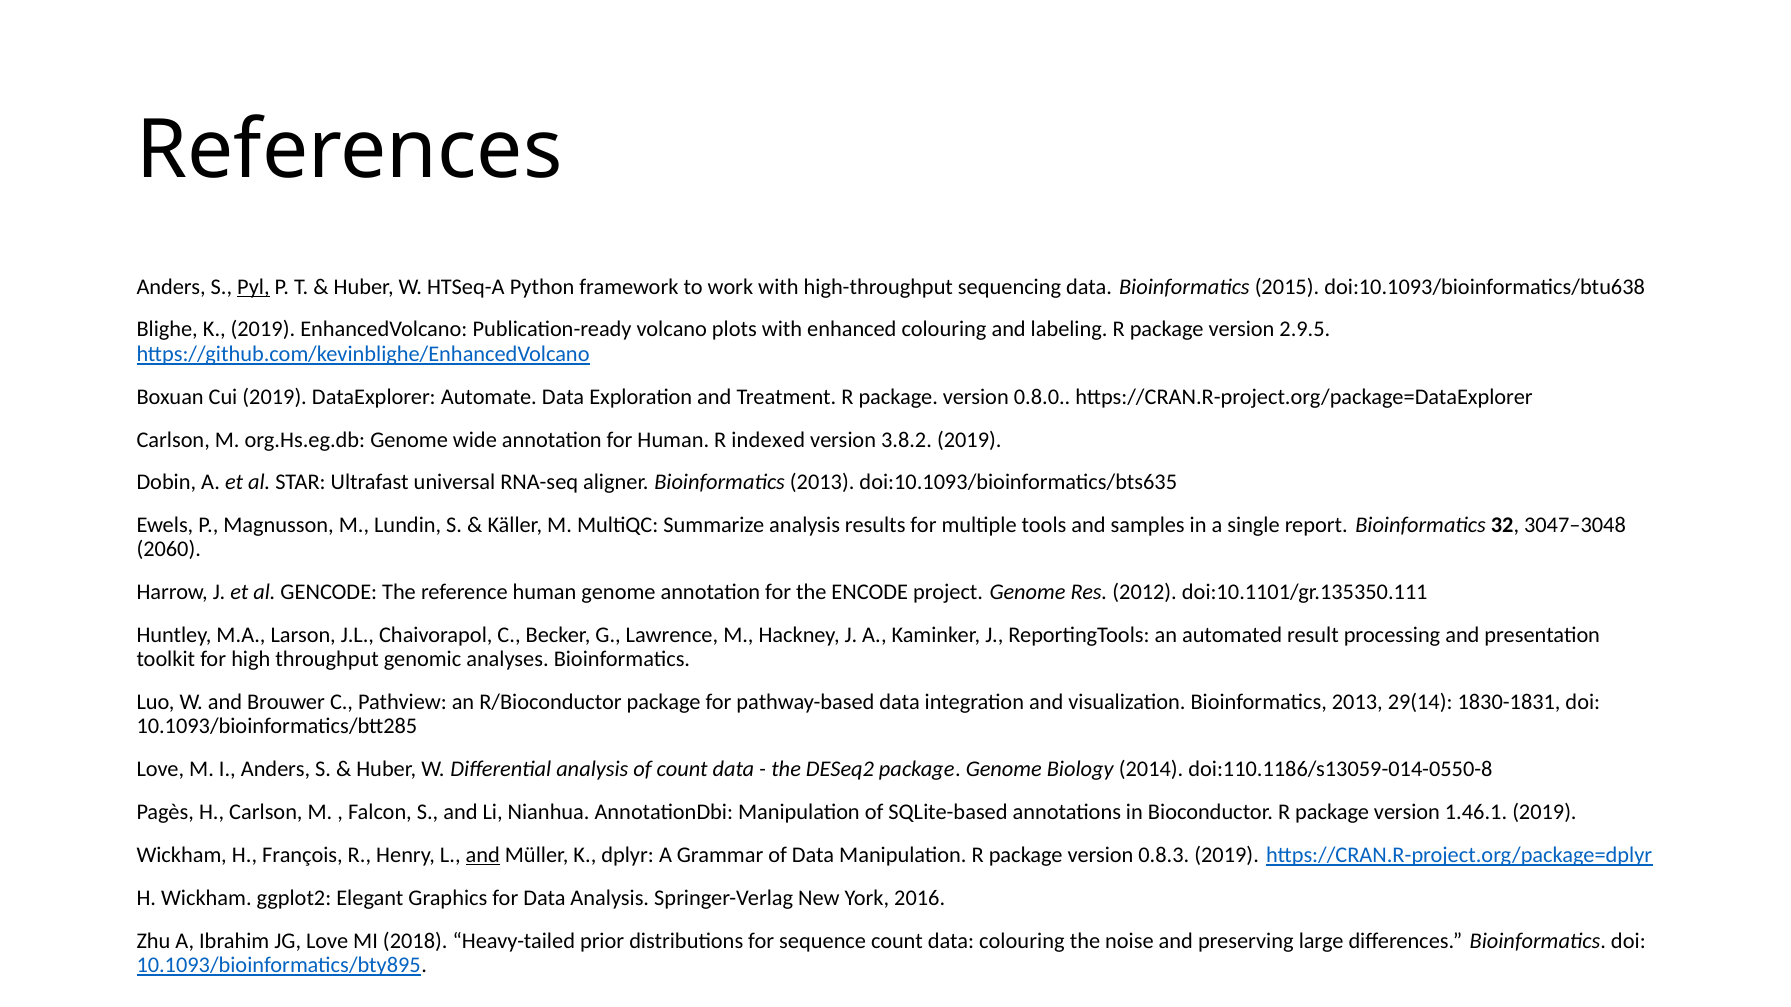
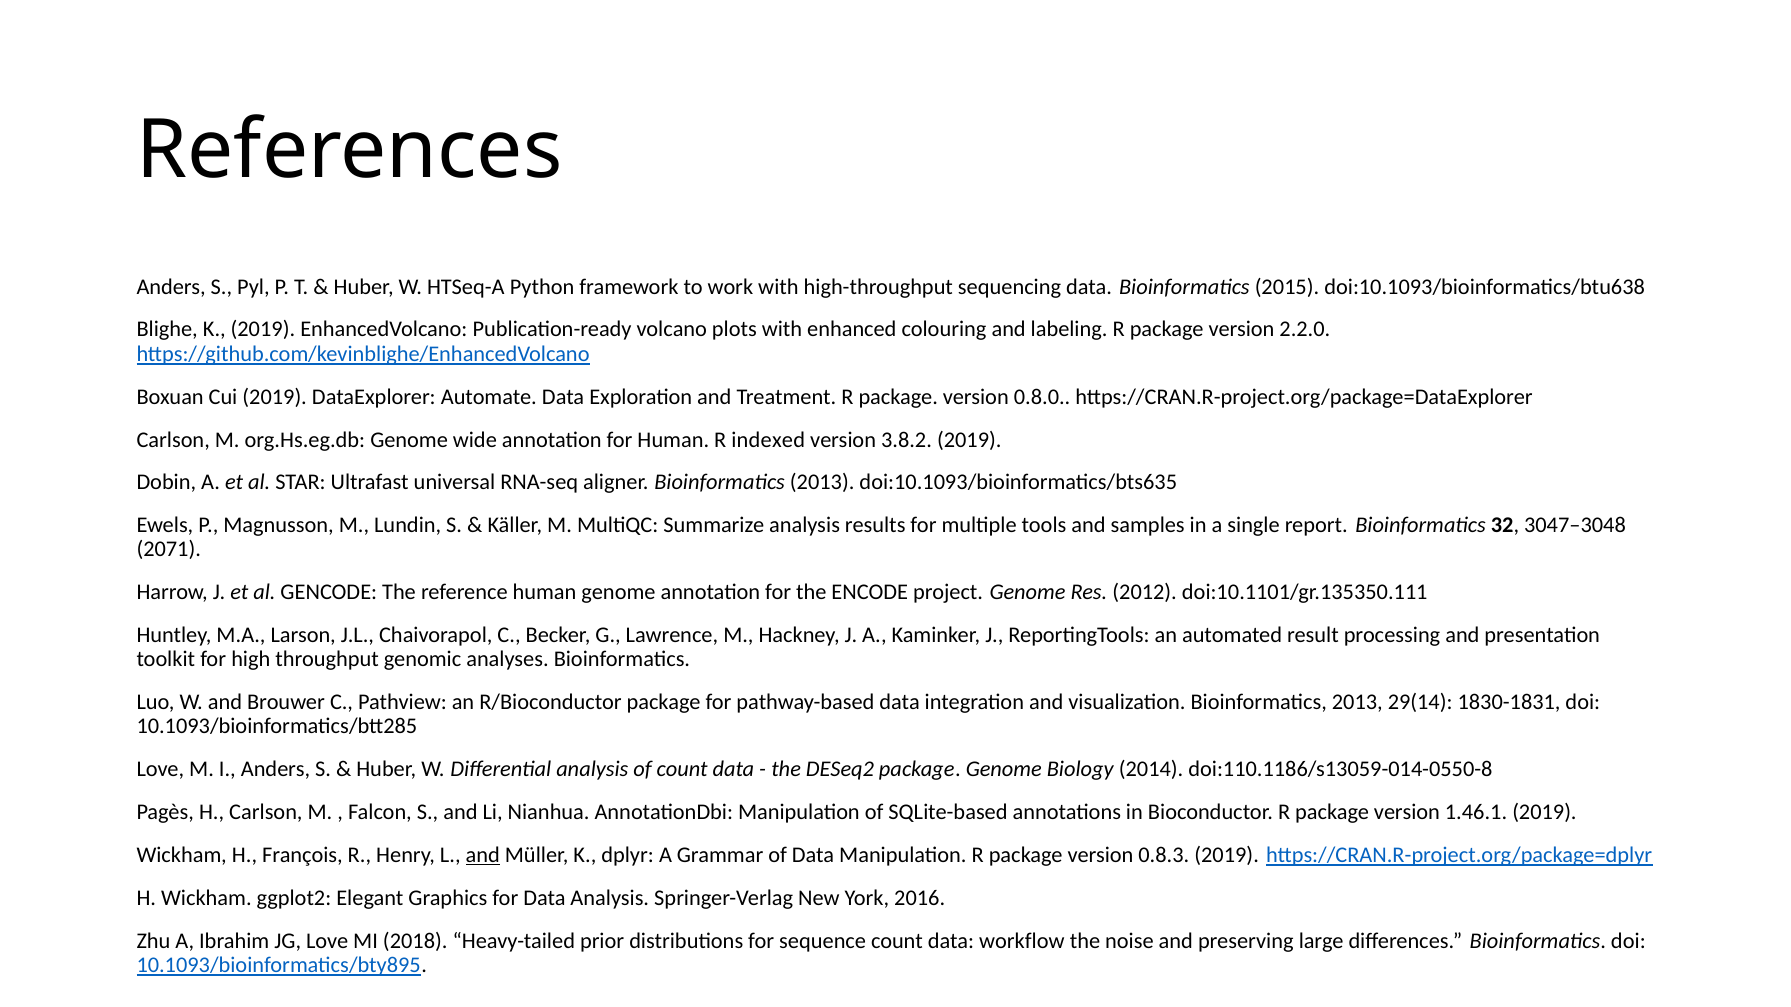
Pyl underline: present -> none (253, 287)
2.9.5: 2.9.5 -> 2.2.0 (1305, 330)
2060: 2060 -> 2071 (169, 550)
data colouring: colouring -> workflow (1022, 941)
